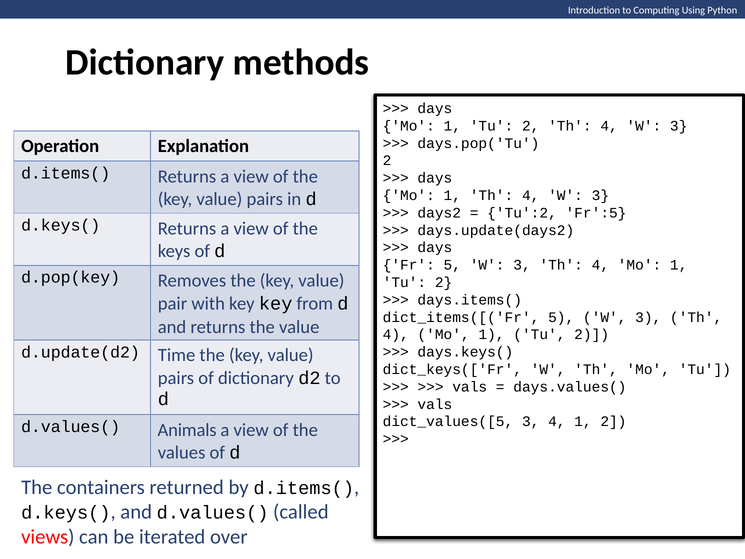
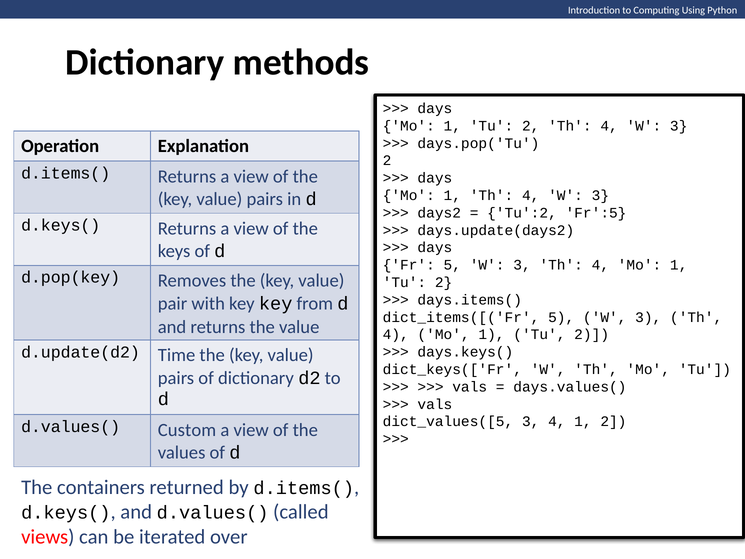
Animals: Animals -> Custom (187, 430)
